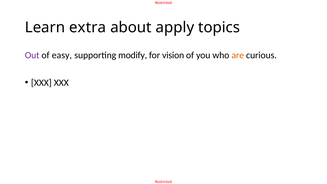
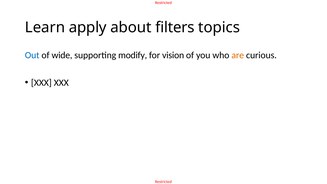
extra: extra -> apply (88, 27)
apply: apply -> filters (175, 27)
Out colour: purple -> blue (32, 55)
easy: easy -> wide (62, 55)
